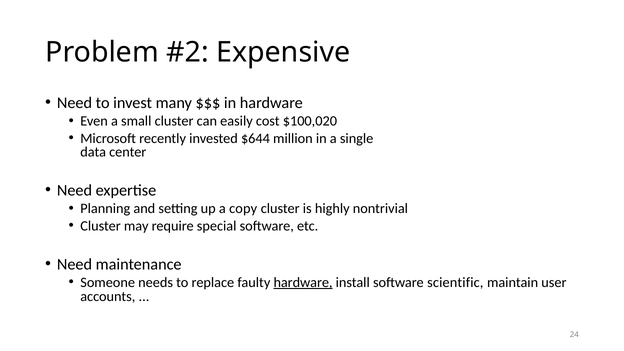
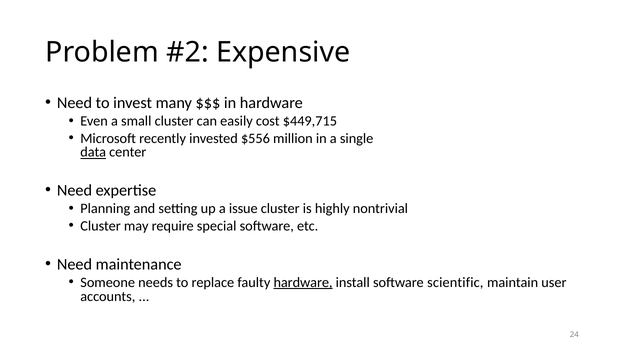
$100,020: $100,020 -> $449,715 (310, 121)
$644: $644 -> $556 (255, 138)
data underline: none -> present (93, 152)
copy: copy -> issue (243, 209)
